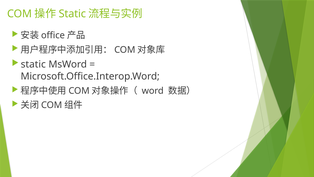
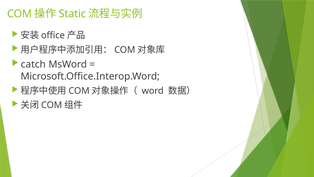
static: static -> catch (33, 64)
